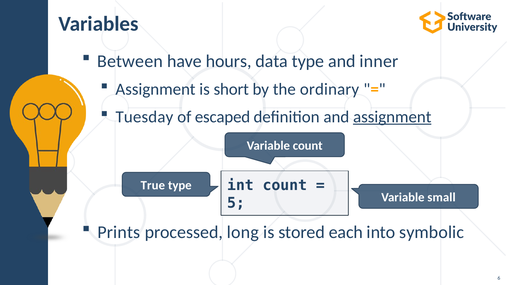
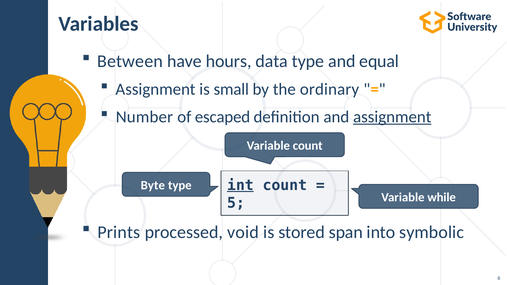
inner: inner -> equal (379, 61)
short: short -> small (231, 89)
Tuesday: Tuesday -> Number (144, 117)
int underline: none -> present (240, 185)
True: True -> Byte (153, 185)
small: small -> while (442, 197)
long: long -> void (243, 232)
each: each -> span (346, 232)
